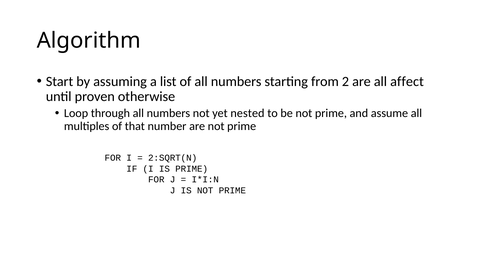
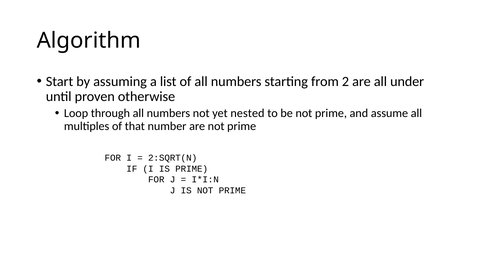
affect: affect -> under (407, 82)
